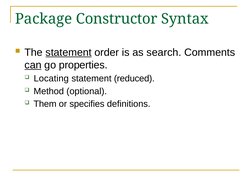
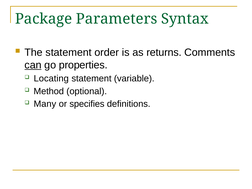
Constructor: Constructor -> Parameters (117, 19)
statement underline: present -> none (69, 52)
search: search -> returns (164, 52)
reduced: reduced -> variable (134, 78)
Them: Them -> Many (45, 104)
